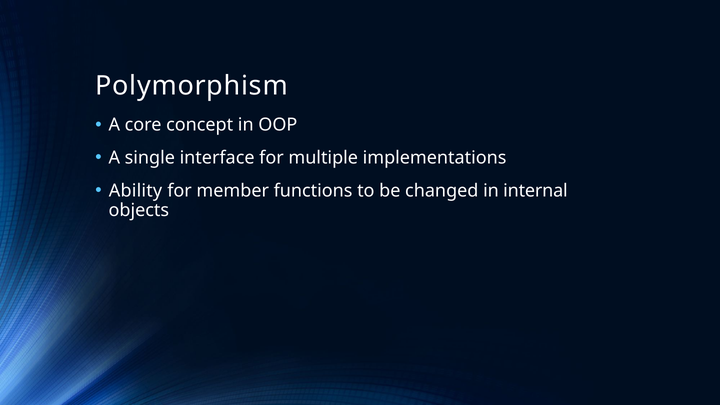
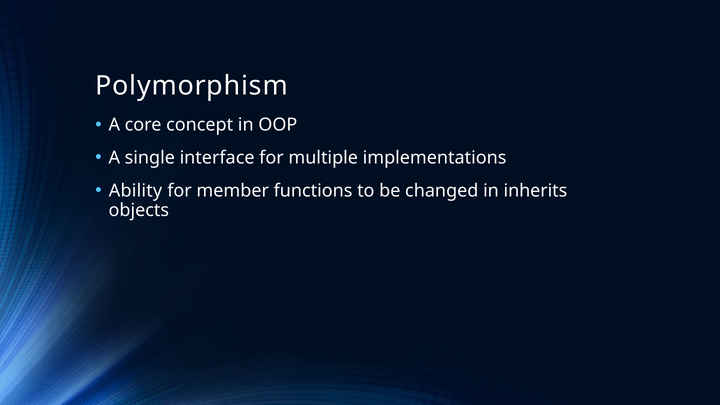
internal: internal -> inherits (535, 191)
